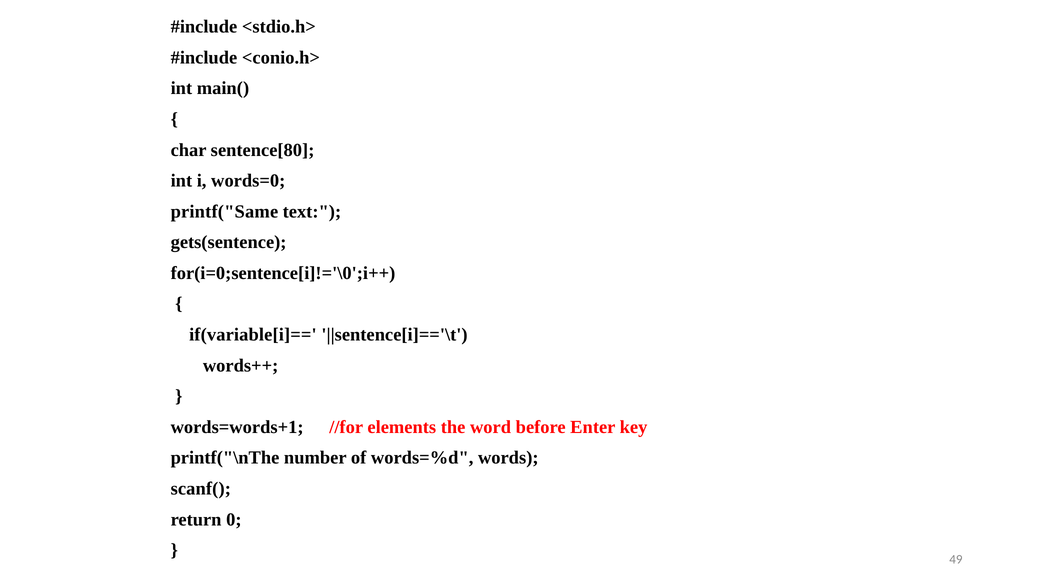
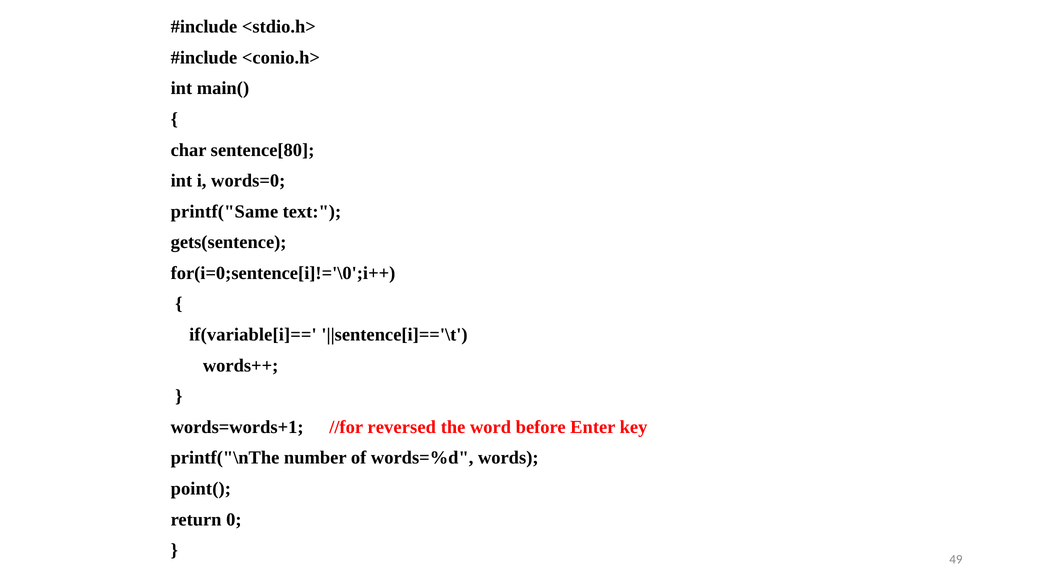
elements: elements -> reversed (402, 427)
scanf(: scanf( -> point( (201, 489)
